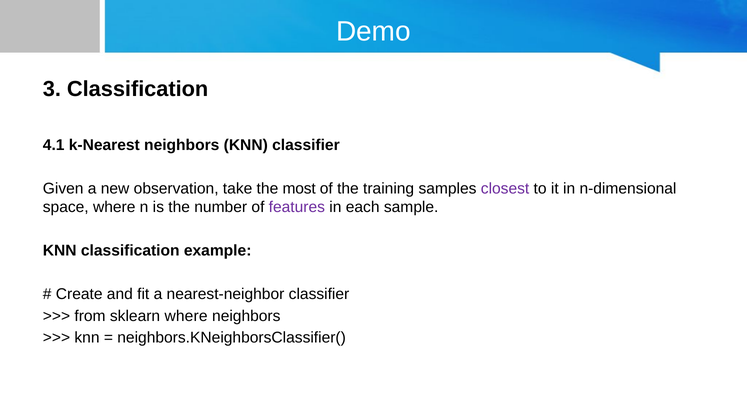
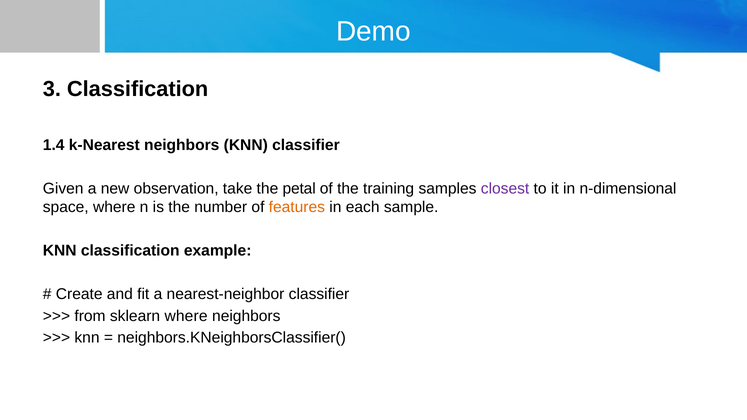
4.1: 4.1 -> 1.4 (54, 145)
most: most -> petal (299, 189)
features colour: purple -> orange (297, 207)
